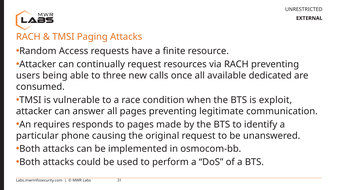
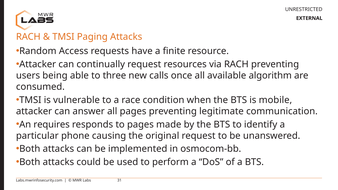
dedicated: dedicated -> algorithm (270, 76)
exploit: exploit -> mobile (275, 100)
